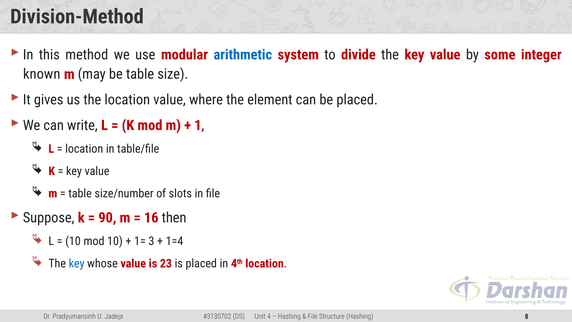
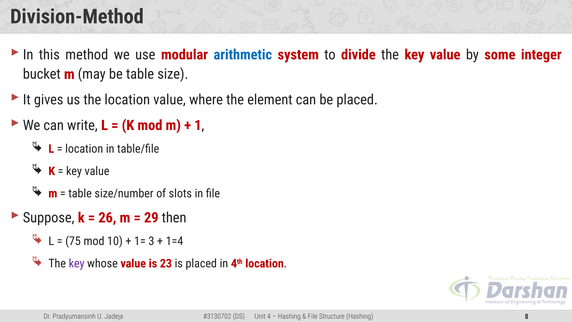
known: known -> bucket (42, 74)
90: 90 -> 26 (107, 218)
16: 16 -> 29 (151, 218)
10: 10 -> 75 (73, 241)
key colour: blue -> purple (77, 263)
